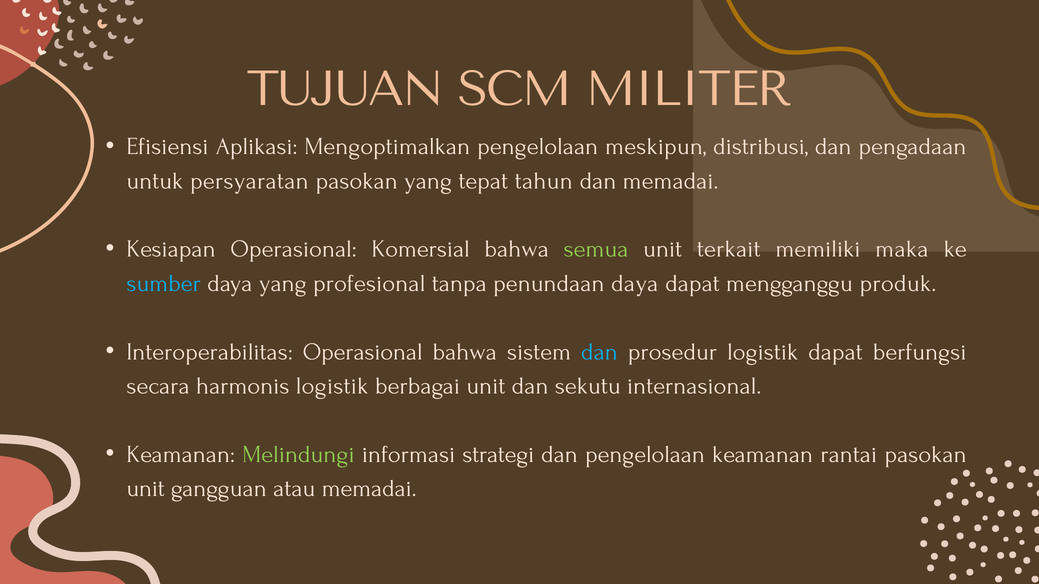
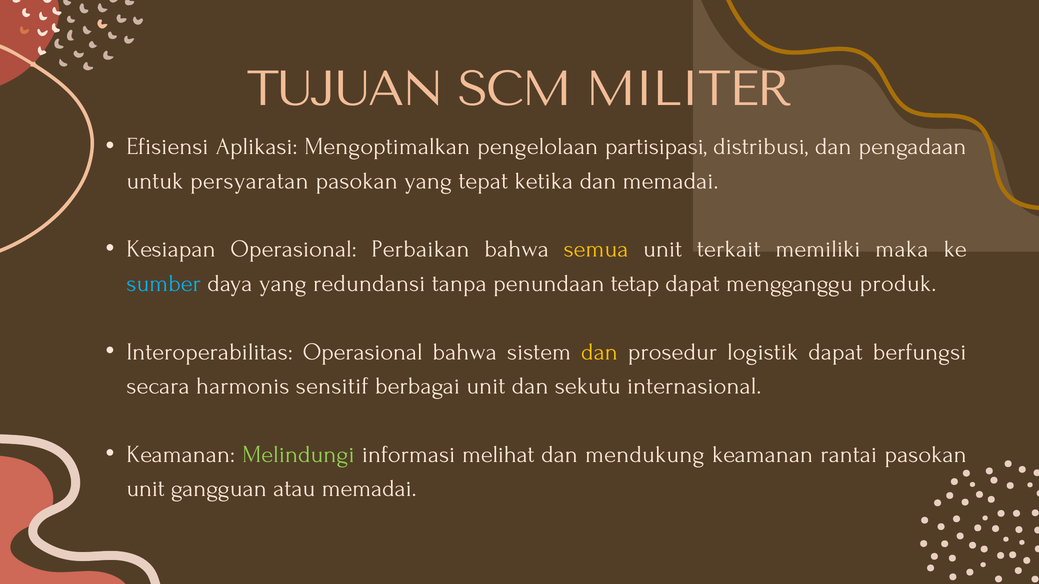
meskipun: meskipun -> partisipasi (656, 146)
tahun: tahun -> ketika (544, 181)
Komersial: Komersial -> Perbaikan (421, 249)
semua colour: light green -> yellow (596, 249)
profesional: profesional -> redundansi (369, 283)
penundaan daya: daya -> tetap (635, 283)
dan colour: light blue -> yellow (599, 352)
harmonis logistik: logistik -> sensitif (332, 386)
strategi: strategi -> melihat (498, 454)
dan pengelolaan: pengelolaan -> mendukung (645, 454)
